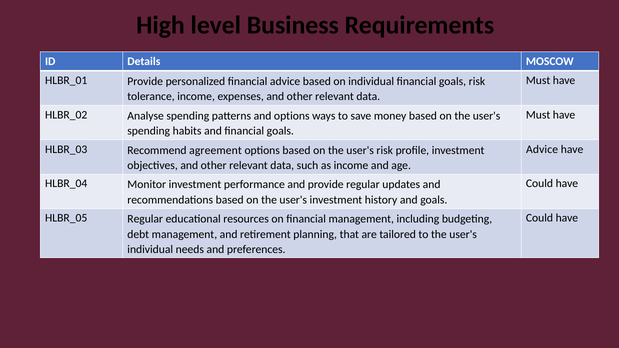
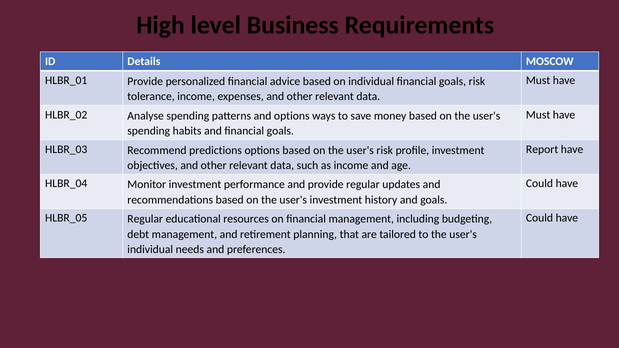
agreement: agreement -> predictions (216, 150)
Advice: Advice -> Report (542, 149)
